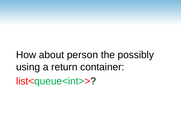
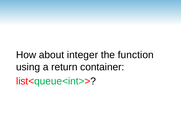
person: person -> integer (82, 55)
possibly: possibly -> function (136, 55)
